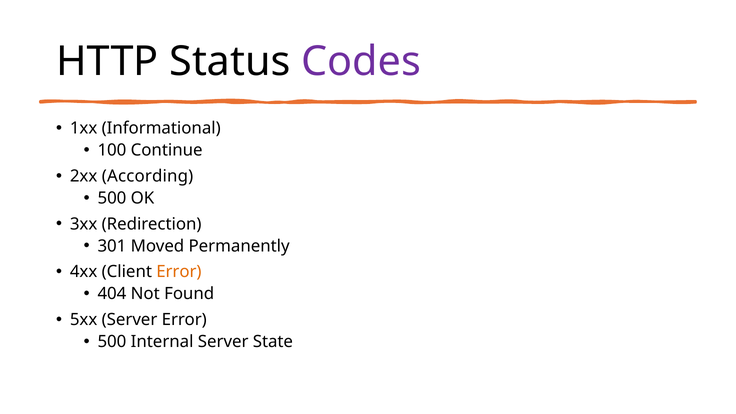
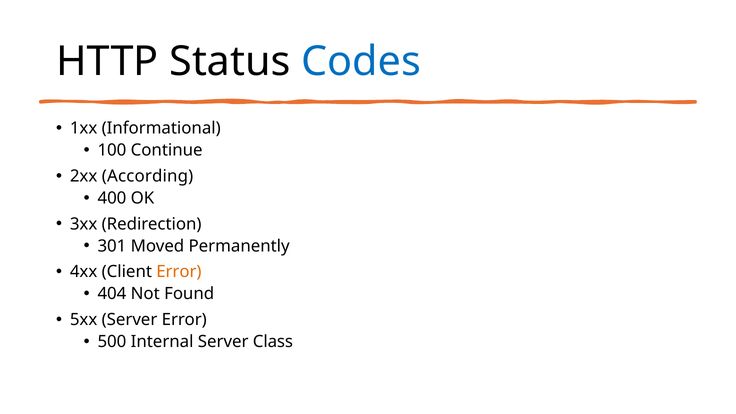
Codes colour: purple -> blue (361, 62)
500: 500 -> 400 (112, 198)
State: State -> Class (273, 342)
